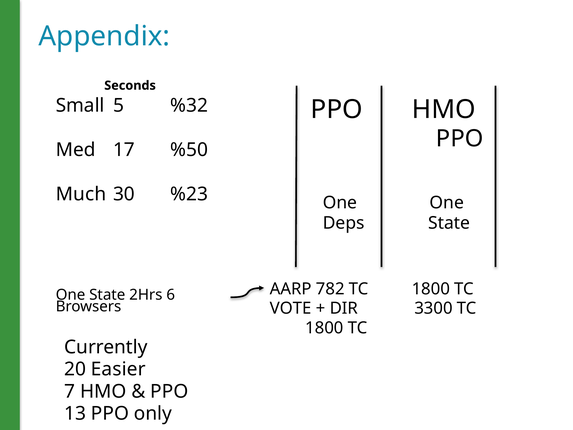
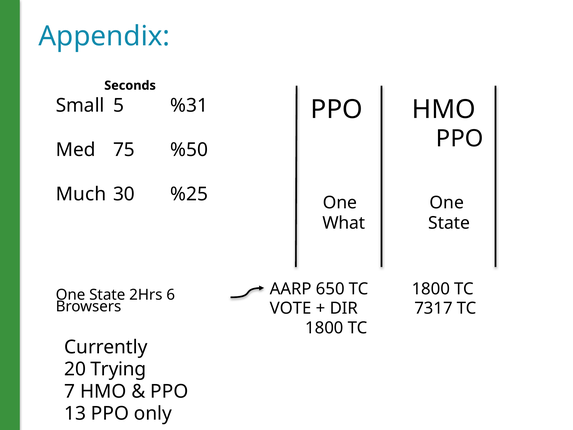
%32: %32 -> %31 (189, 106)
17: 17 -> 75 (124, 150)
%23: %23 -> %25 (189, 194)
Deps: Deps -> What (344, 223)
782: 782 -> 650 (330, 289)
3300: 3300 -> 7317 (433, 308)
Easier: Easier -> Trying (118, 369)
